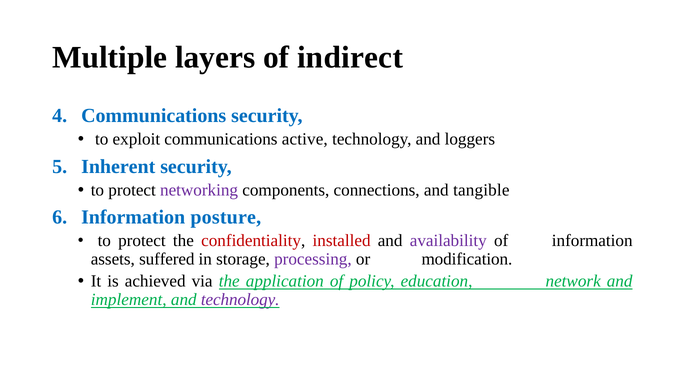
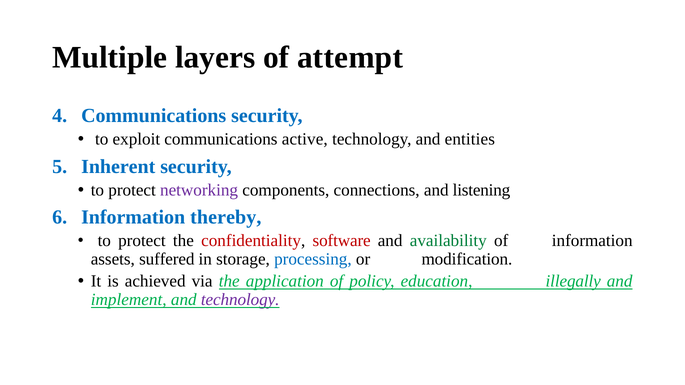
indirect: indirect -> attempt (350, 58)
loggers: loggers -> entities (470, 139)
tangible: tangible -> listening (481, 190)
posture: posture -> thereby (226, 217)
installed: installed -> software (342, 241)
availability colour: purple -> green (448, 241)
processing colour: purple -> blue (313, 259)
network: network -> illegally (573, 281)
